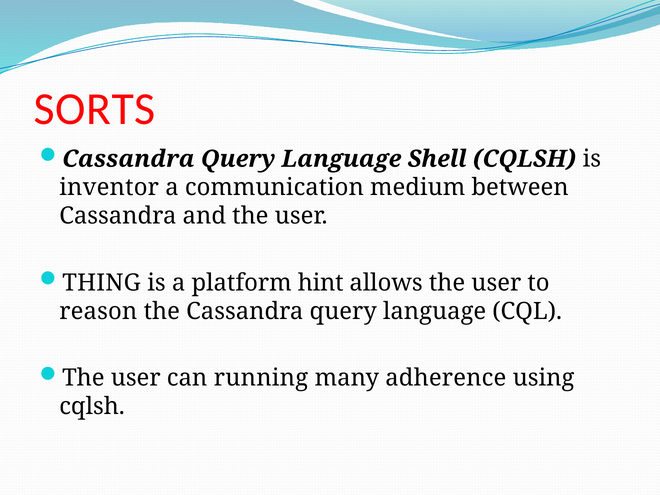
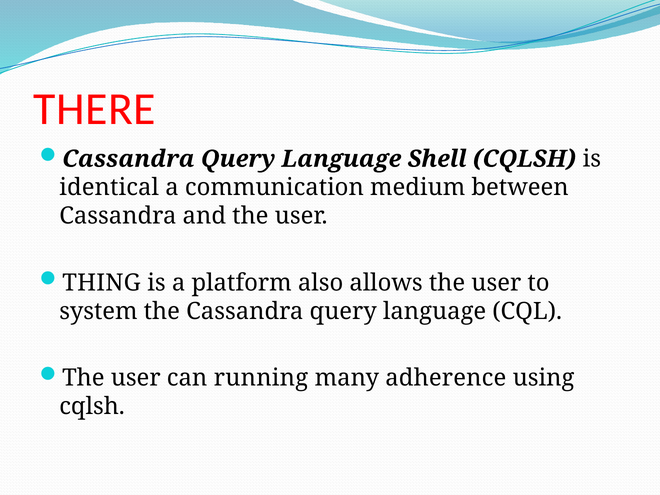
SORTS: SORTS -> THERE (95, 109)
inventor: inventor -> identical (109, 187)
hint: hint -> also (321, 283)
reason: reason -> system (98, 311)
